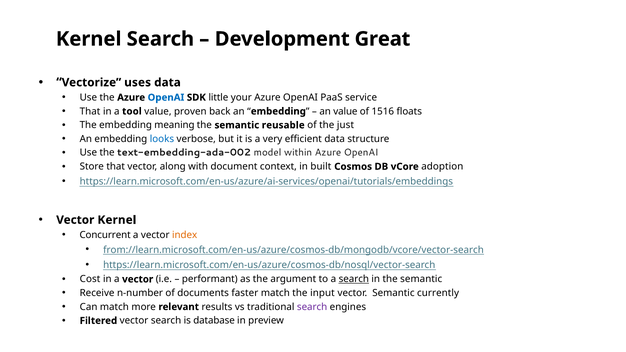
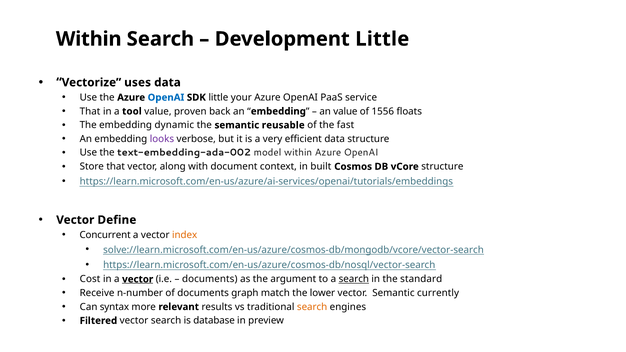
Kernel: Kernel -> Within (89, 39)
Development Great: Great -> Little (382, 39)
1516: 1516 -> 1556 (383, 111)
meaning: meaning -> dynamic (174, 125)
just: just -> fast (346, 125)
looks colour: blue -> purple (162, 139)
vCore adoption: adoption -> structure (442, 167)
Vector Kernel: Kernel -> Define (117, 220)
from://learn.microsoft.com/en-us/azure/cosmos-db/mongodb/vcore/vector-search: from://learn.microsoft.com/en-us/azure/cosmos-db/mongodb/vcore/vector-search -> solve://learn.microsoft.com/en-us/azure/cosmos-db/mongodb/vcore/vector-search (294, 250)
vector underline: none -> present (138, 279)
performant: performant -> documents (210, 279)
in the semantic: semantic -> standard (421, 279)
faster: faster -> graph (245, 293)
input: input -> lower (323, 293)
Can match: match -> syntax (114, 307)
search colour: purple -> orange (312, 307)
